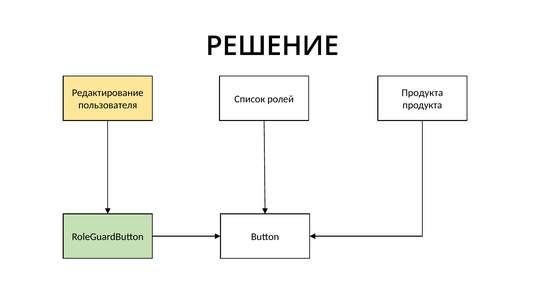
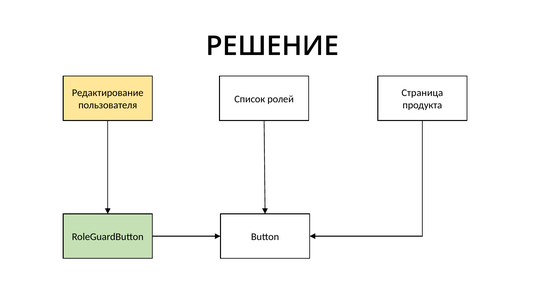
Продукта: Продукта -> Страница (422, 93)
